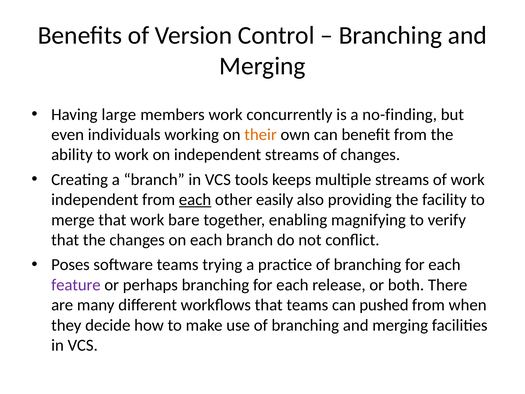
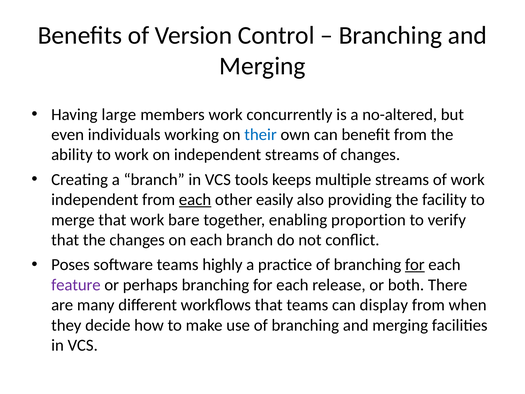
no-finding: no-finding -> no-altered (400, 114)
their colour: orange -> blue (261, 135)
magnifying: magnifying -> proportion (368, 220)
trying: trying -> highly (222, 265)
for underline: none -> present (415, 265)
pushed: pushed -> display (384, 305)
